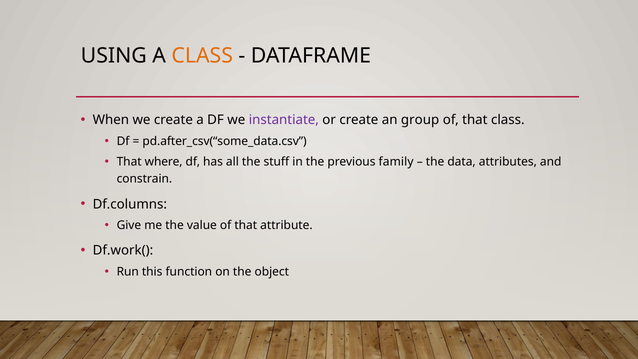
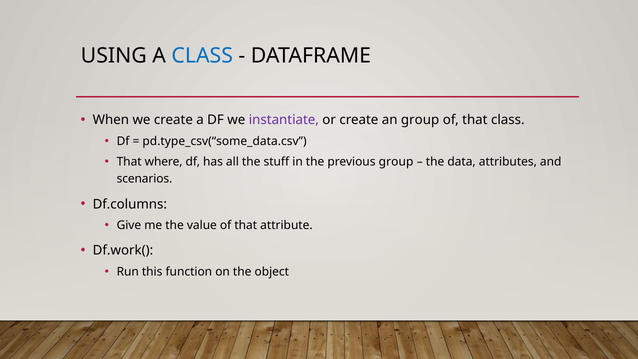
CLASS colour: orange -> blue (202, 56)
pd.after_csv(“some_data.csv: pd.after_csv(“some_data.csv -> pd.type_csv(“some_data.csv (225, 141)
previous family: family -> group (396, 162)
constrain: constrain -> scenarios (144, 179)
